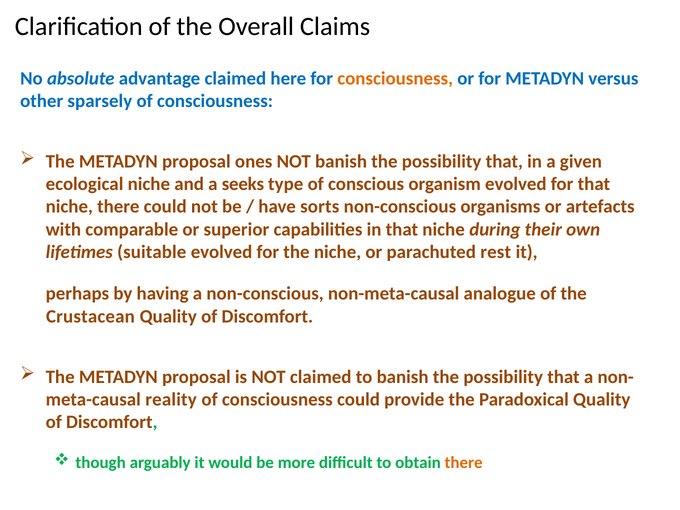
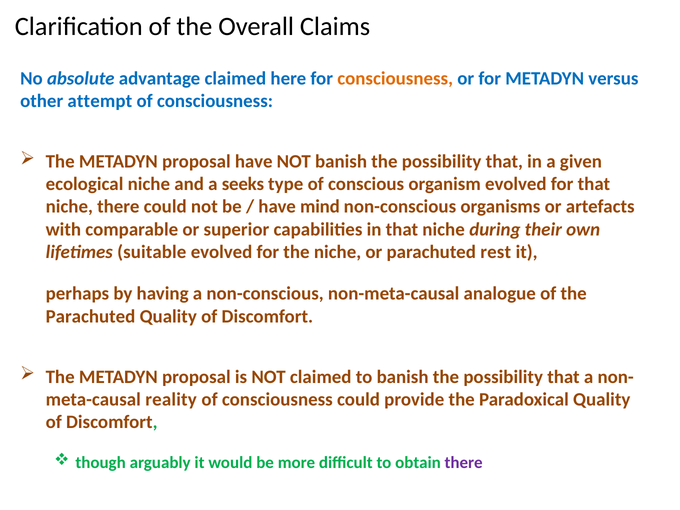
sparsely: sparsely -> attempt (100, 101)
proposal ones: ones -> have (254, 161)
sorts: sorts -> mind (320, 207)
Crustacean: Crustacean -> Parachuted (91, 316)
there colour: orange -> purple (464, 462)
